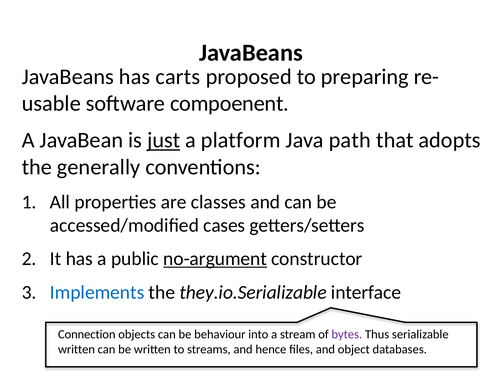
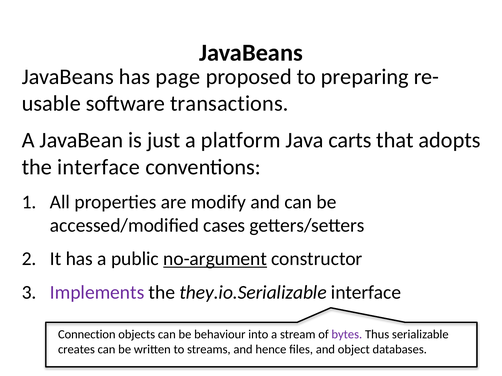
carts: carts -> page (178, 77)
compoenent: compoenent -> transactions (229, 104)
just underline: present -> none (164, 140)
path: path -> carts (350, 140)
the generally: generally -> interface (99, 167)
classes: classes -> modify (218, 202)
Implements colour: blue -> purple (97, 293)
written: written -> creates (76, 350)
